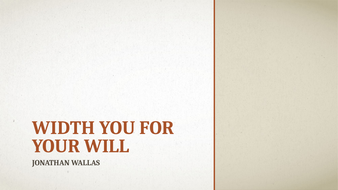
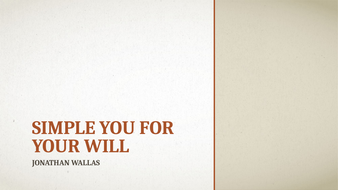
WIDTH: WIDTH -> SIMPLE (64, 128)
